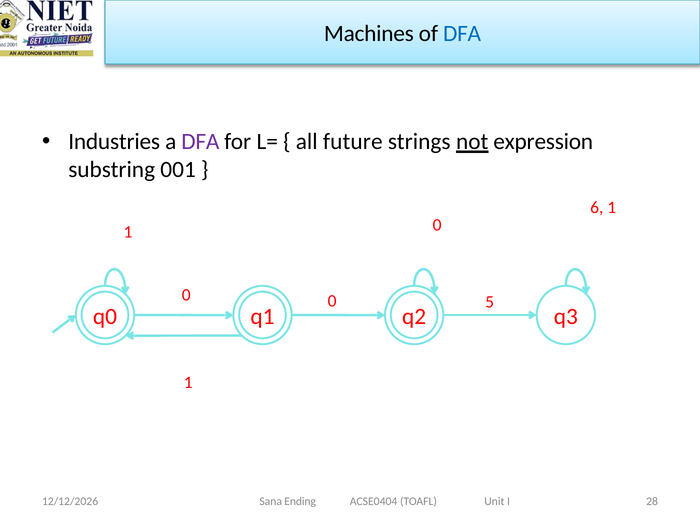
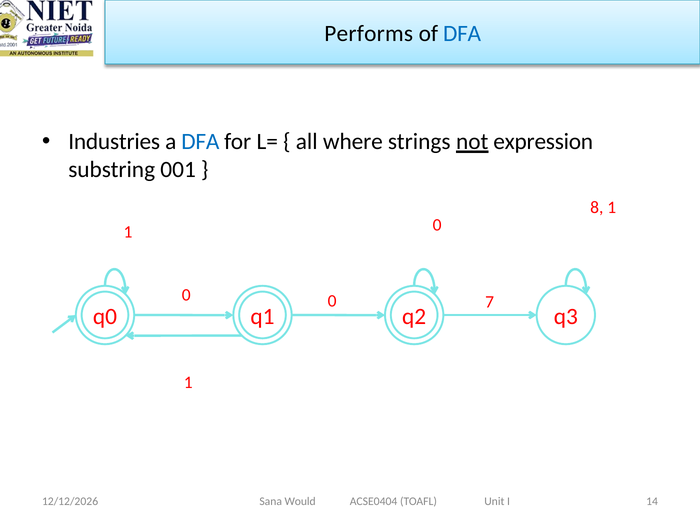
Machines: Machines -> Performs (369, 34)
DFA colour: purple -> blue (200, 142)
future: future -> where (353, 142)
6: 6 -> 8 (597, 208)
5: 5 -> 7 (490, 302)
28: 28 -> 14 (652, 501)
Ending: Ending -> Would (300, 501)
